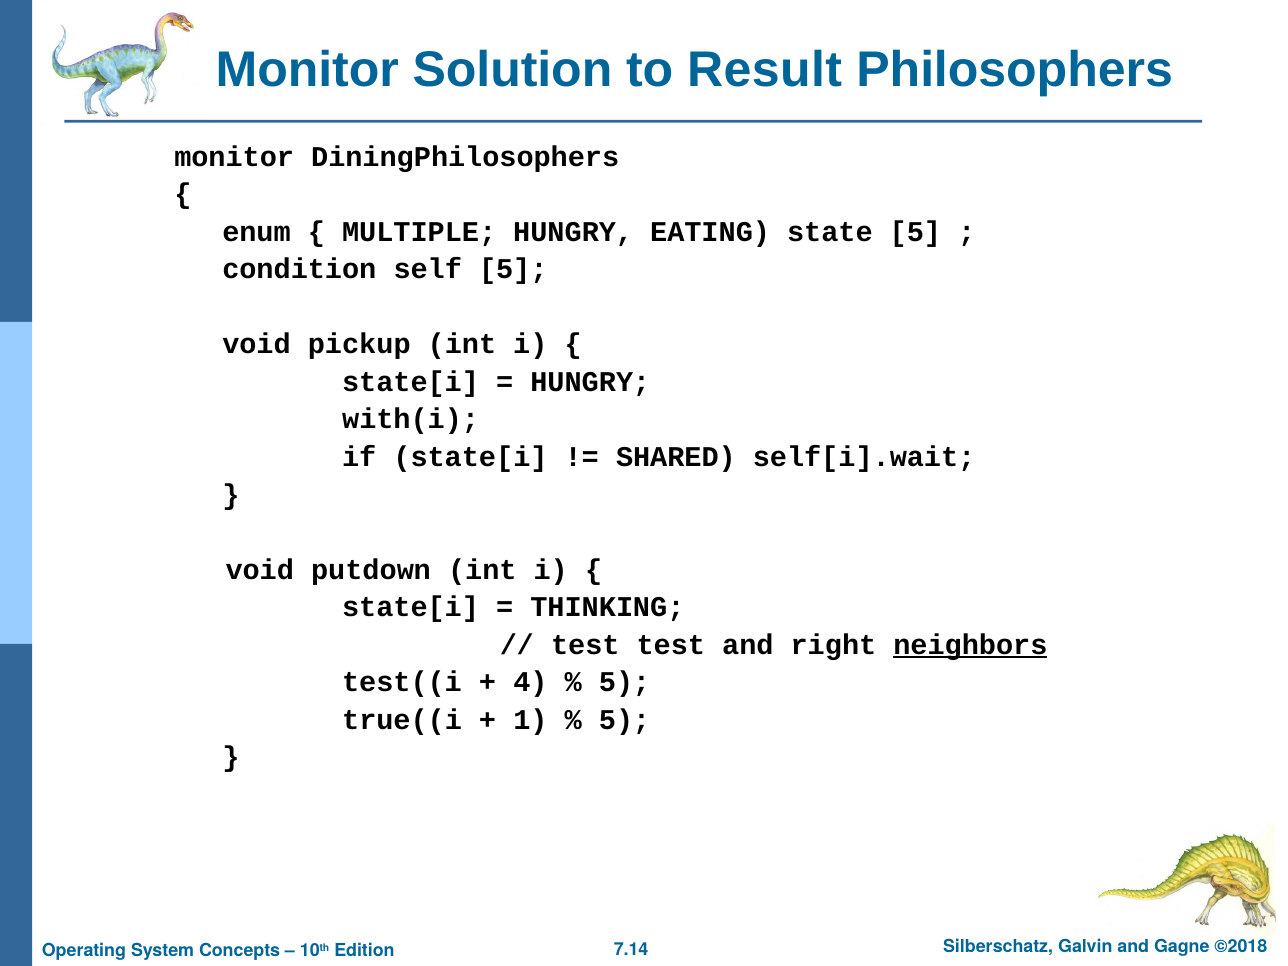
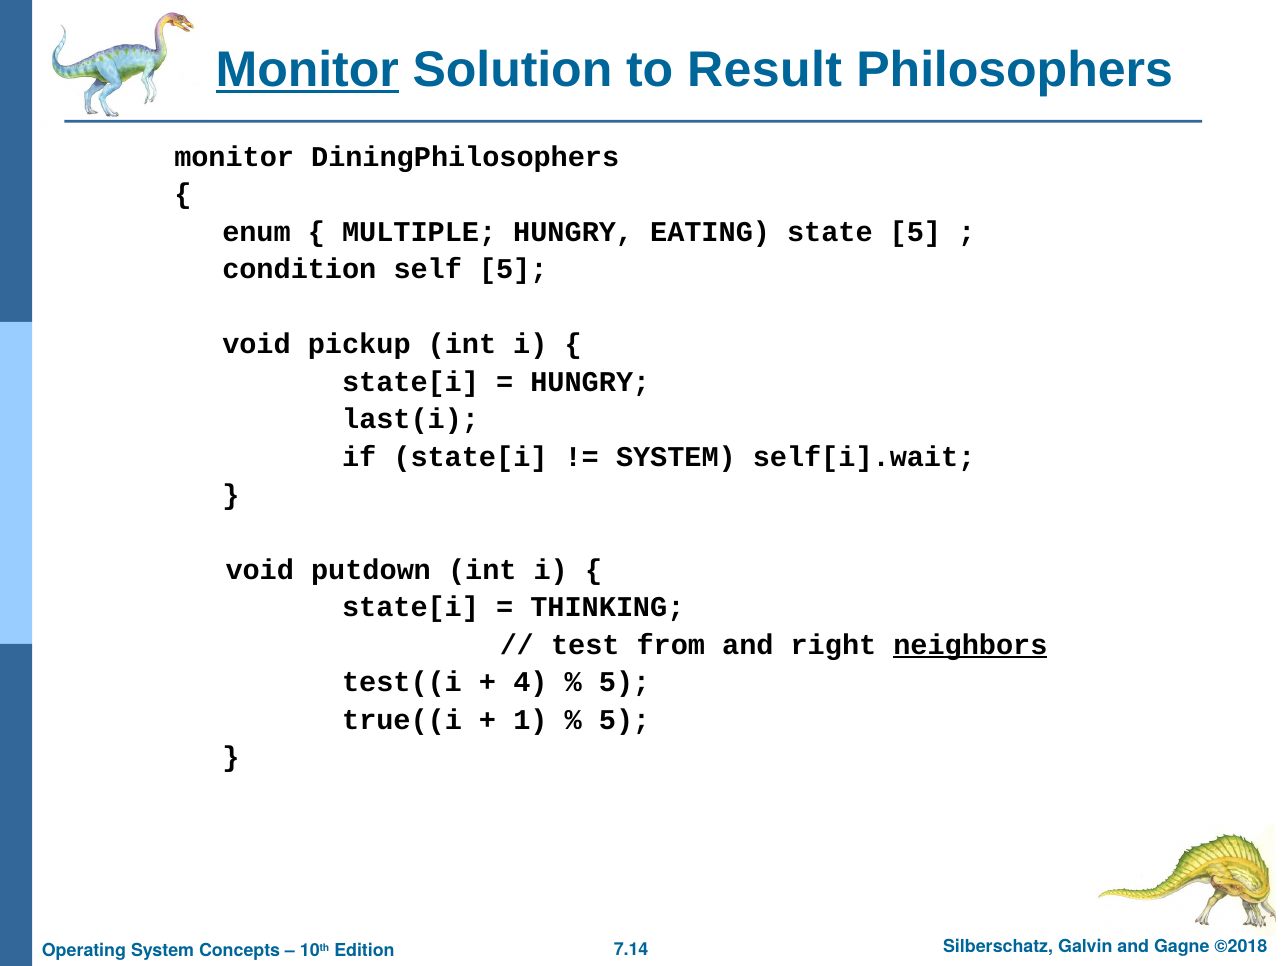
Monitor underline: none -> present (307, 70)
with(i: with(i -> last(i (411, 420)
SHARED: SHARED -> SYSTEM (676, 457)
test test: test -> from (671, 645)
